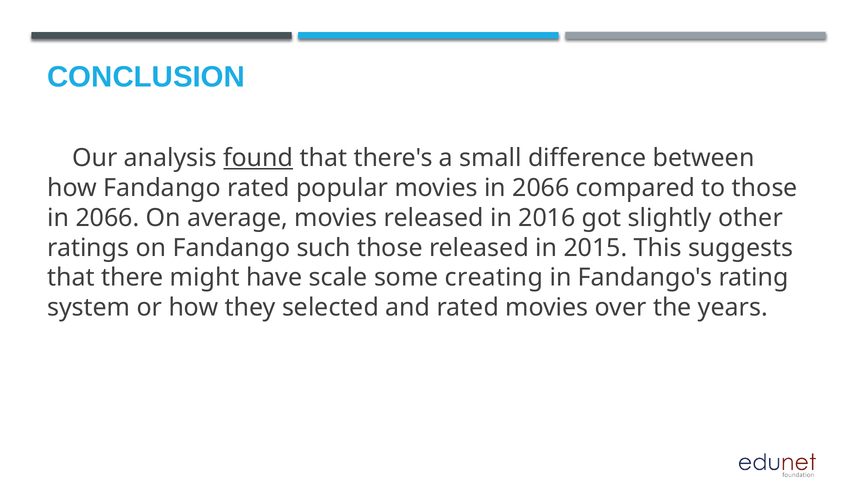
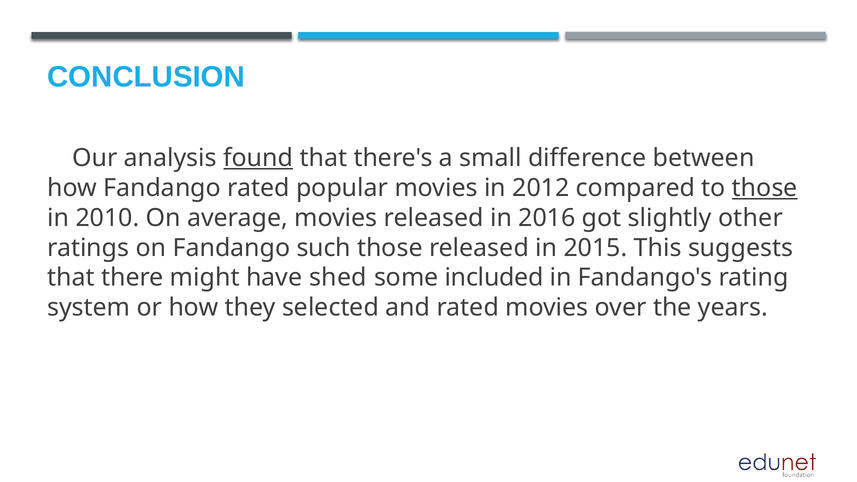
movies in 2066: 2066 -> 2012 (541, 188)
those underline: none -> present (765, 188)
2066: 2066 -> 2010 (107, 218)
scale: scale -> shed (338, 278)
creating: creating -> included (494, 278)
